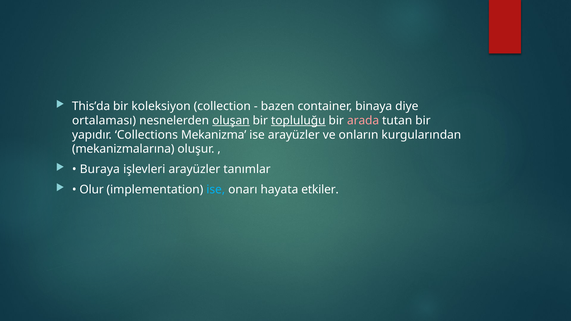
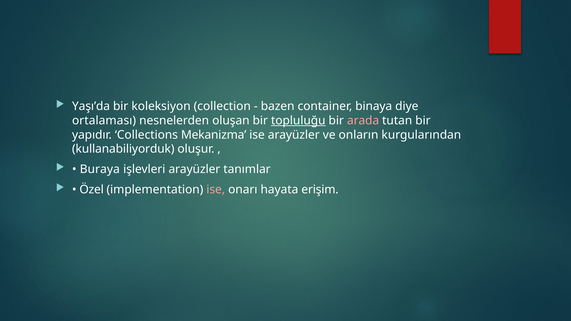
This’da: This’da -> Yaşı’da (91, 106)
oluşan underline: present -> none (231, 121)
mekanizmalarına: mekanizmalarına -> kullanabiliyorduk (123, 149)
Olur: Olur -> Özel (92, 190)
ise colour: light blue -> pink (216, 190)
etkiler: etkiler -> erişim (320, 190)
